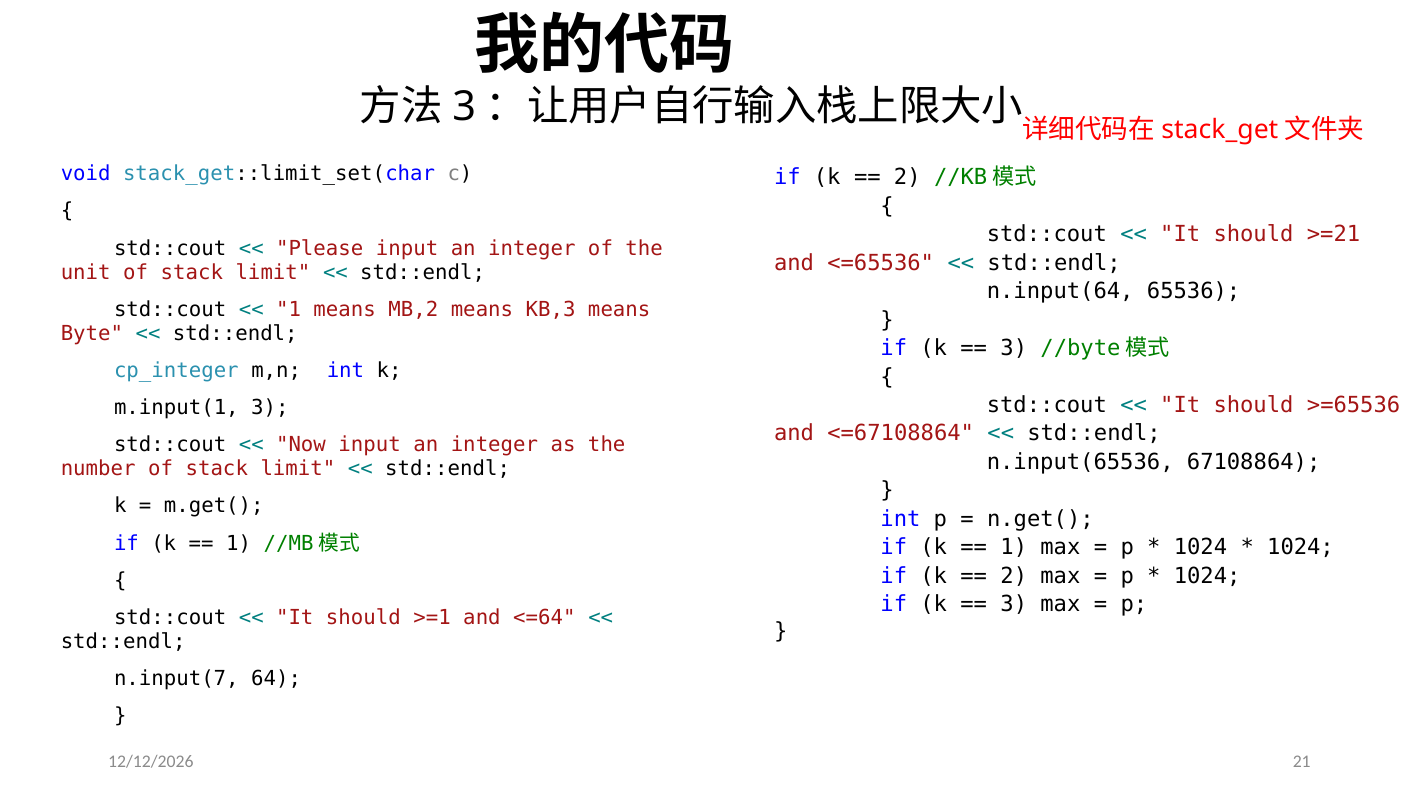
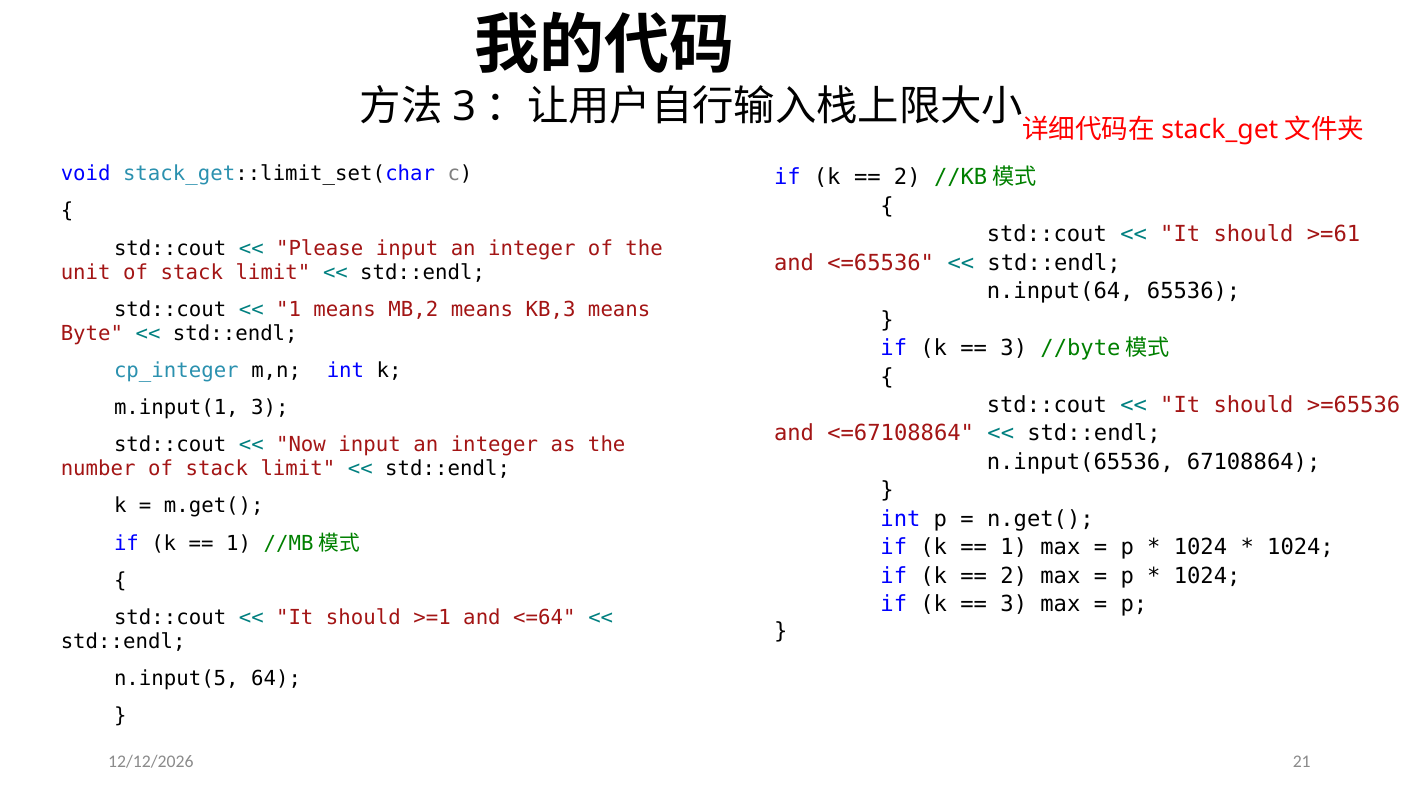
>=21: >=21 -> >=61 (1334, 235)
n.input(7: n.input(7 -> n.input(5 (176, 679)
